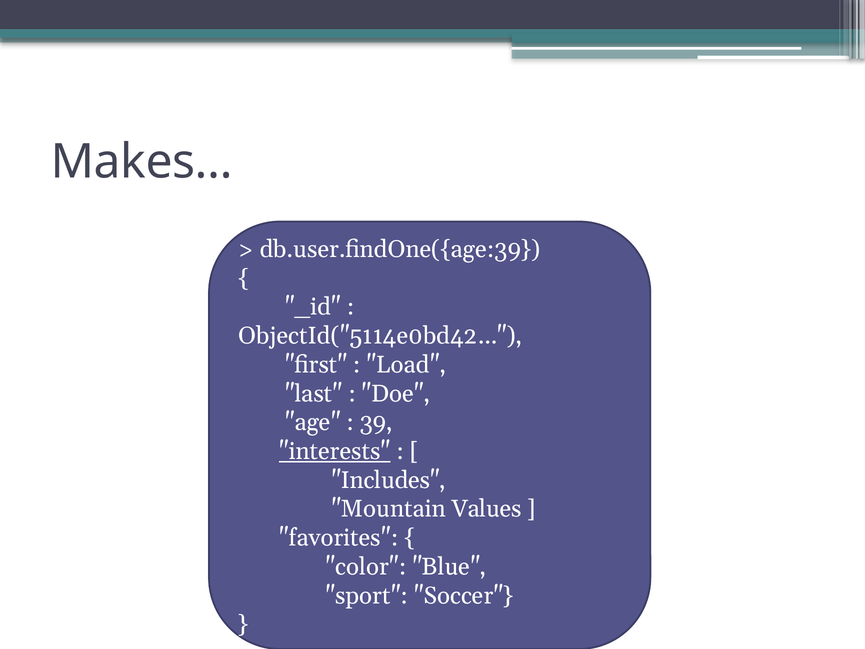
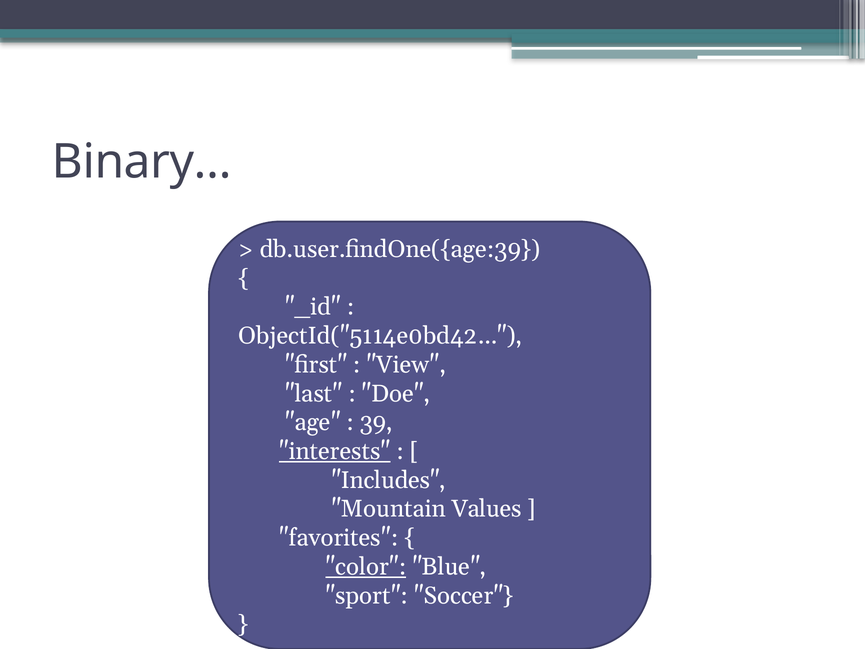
Makes…: Makes… -> Binary… (142, 162)
Load: Load -> View (406, 365)
color underline: none -> present (366, 567)
